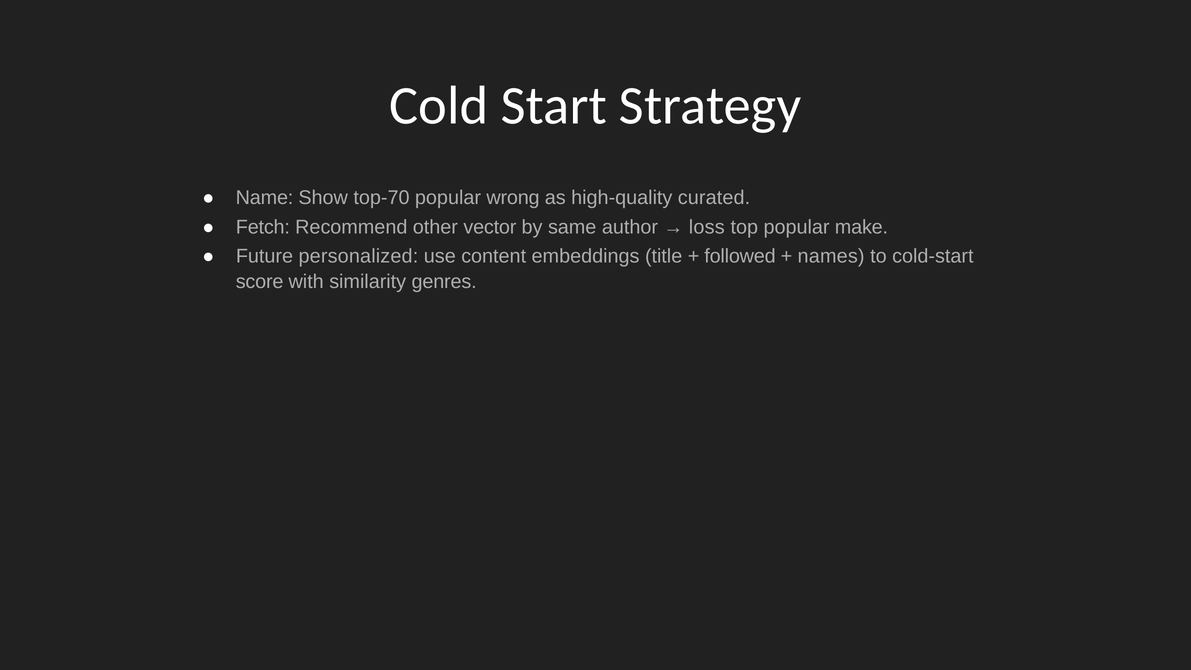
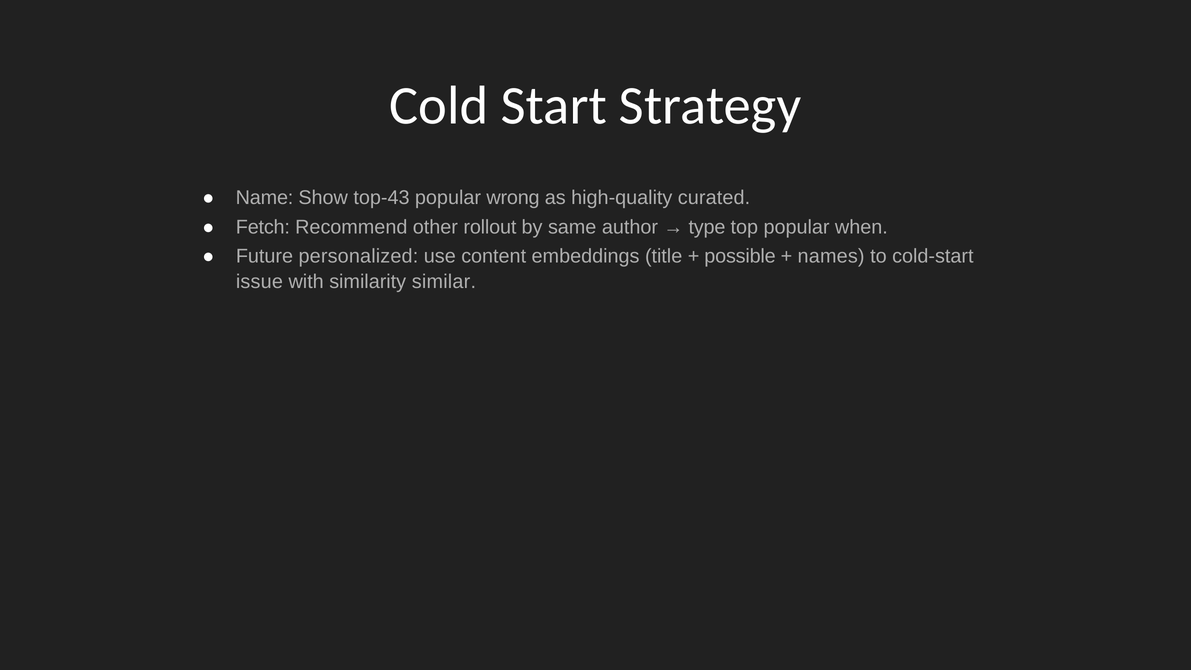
top-70: top-70 -> top-43 (382, 198)
vector: vector -> rollout (490, 227)
loss: loss -> type (707, 227)
make: make -> when (861, 227)
followed: followed -> possible (740, 256)
score: score -> issue (259, 282)
genres: genres -> similar (444, 282)
